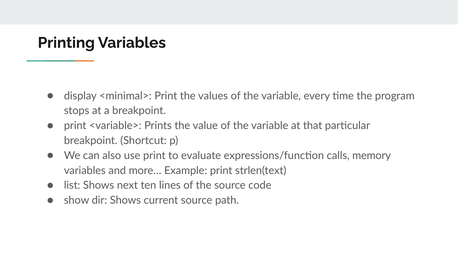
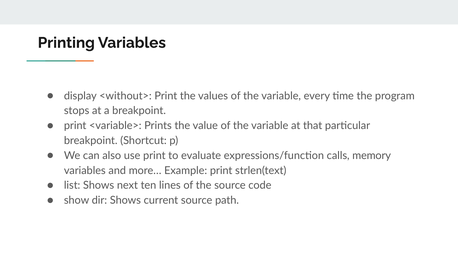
<minimal>: <minimal> -> <without> (125, 96)
